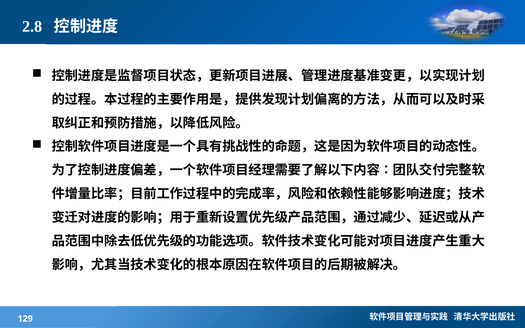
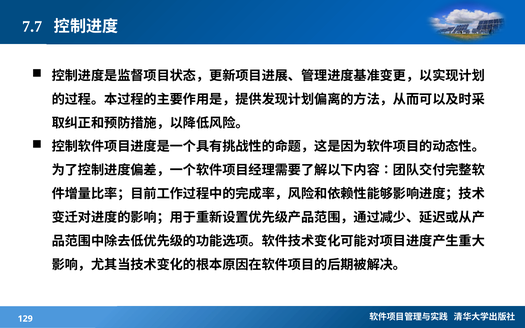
2.8: 2.8 -> 7.7 (32, 27)
